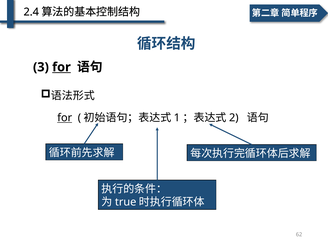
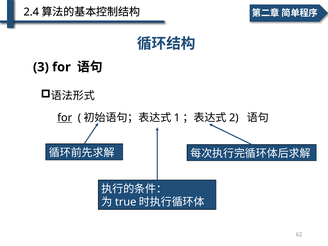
for underline: present -> none (61, 67)
